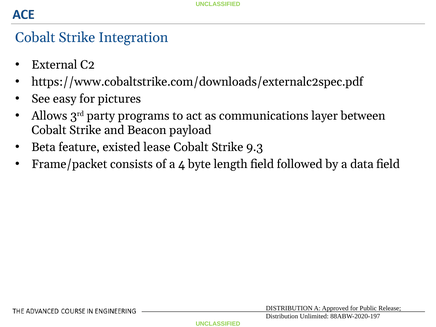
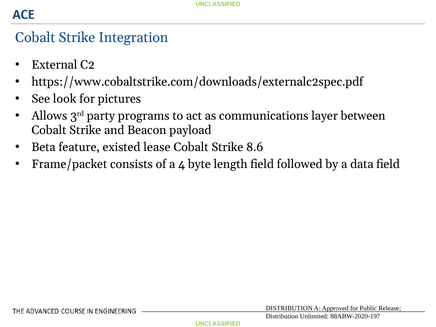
easy: easy -> look (65, 99)
9.3: 9.3 -> 8.6 (255, 147)
